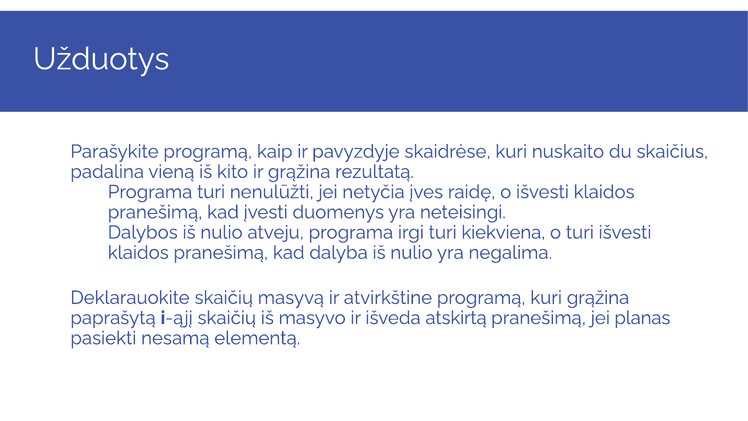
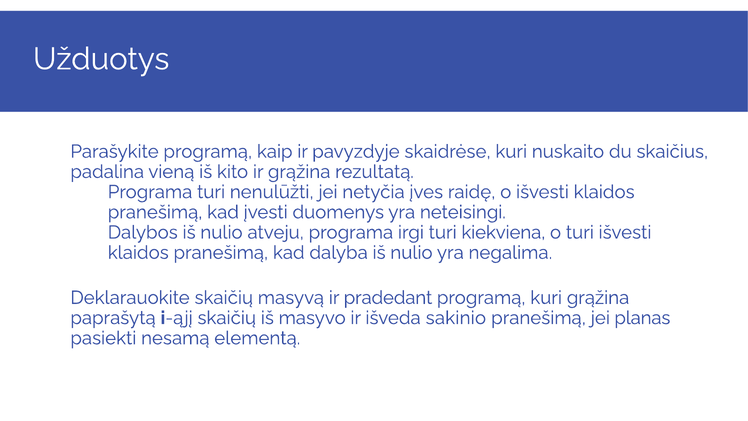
atvirkštine: atvirkštine -> pradedant (388, 298)
atskirtą: atskirtą -> sakinio (456, 318)
